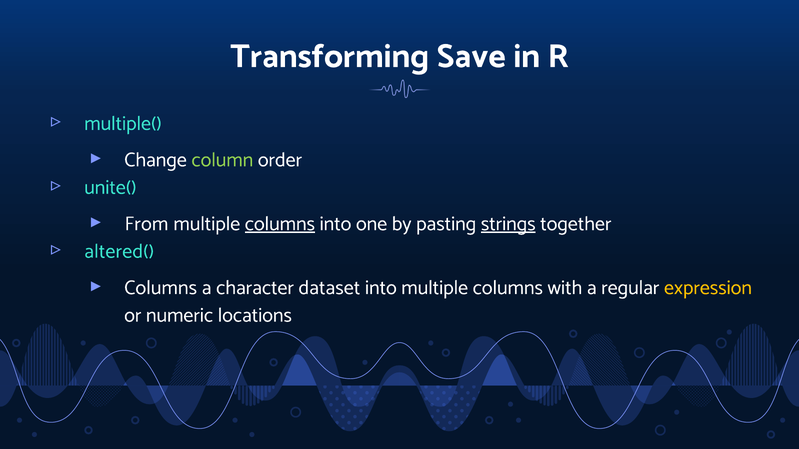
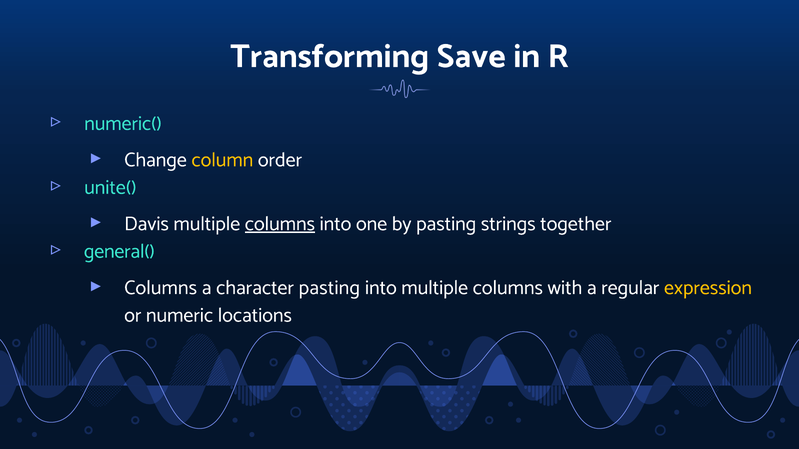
multiple(: multiple( -> numeric( (123, 123)
column colour: light green -> yellow (222, 160)
From: From -> Davis (147, 224)
strings underline: present -> none (508, 224)
altered(: altered( -> general( (119, 251)
character dataset: dataset -> pasting (329, 288)
